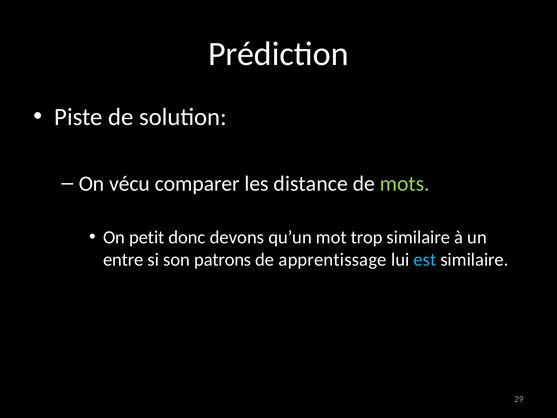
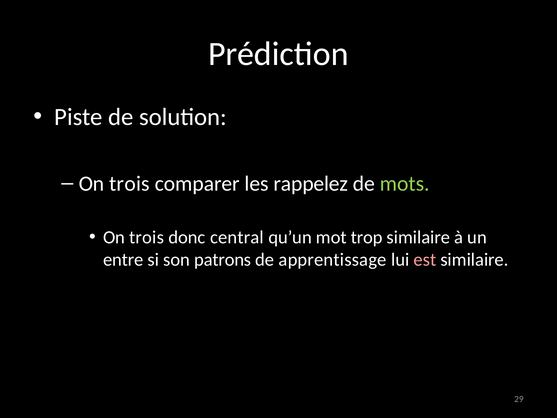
vécu: vécu -> trois (129, 184)
distance: distance -> rappelez (311, 184)
petit: petit -> trois (147, 237)
devons: devons -> central (237, 237)
est colour: light blue -> pink (425, 259)
